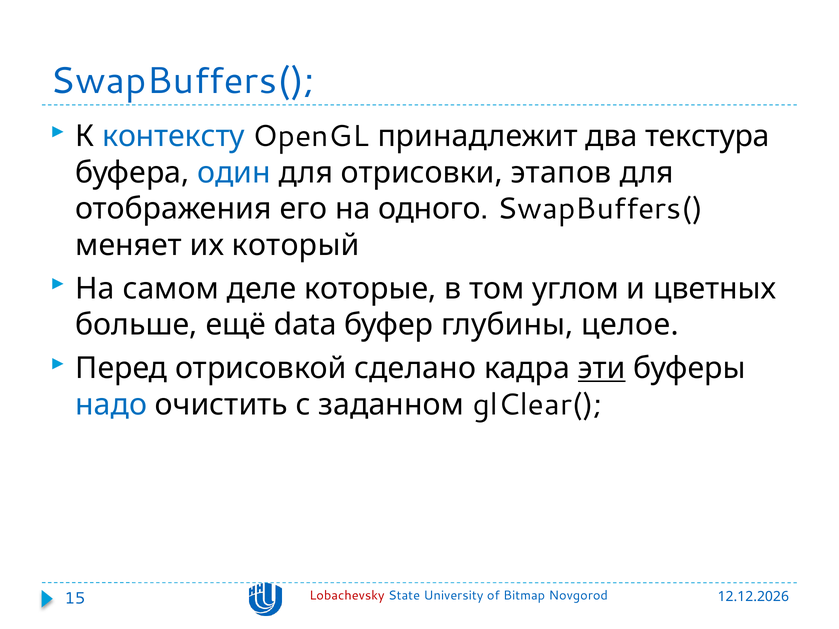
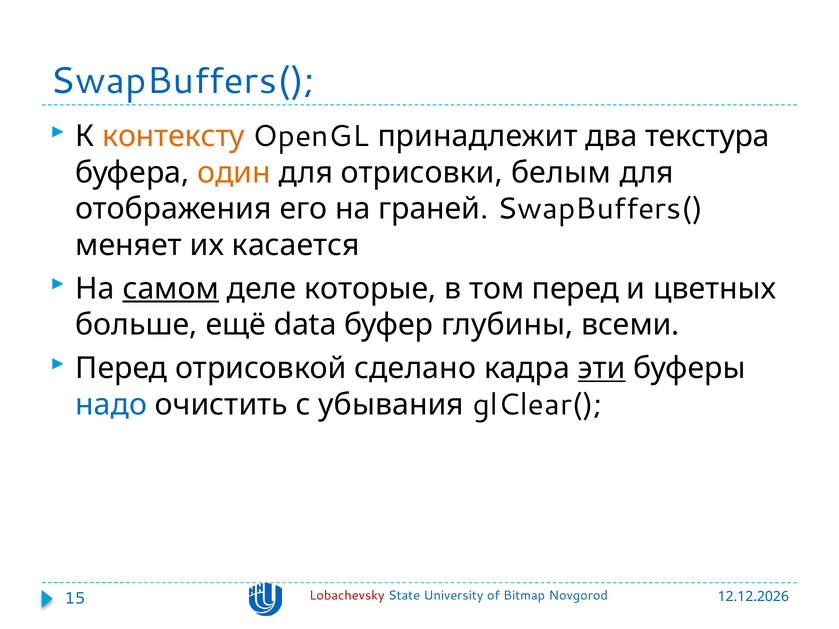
контексту colour: blue -> orange (174, 136)
один colour: blue -> orange (234, 173)
этапов: этапов -> белым (561, 173)
одного: одного -> граней (429, 209)
который: который -> касается (296, 245)
самом underline: none -> present (171, 289)
том углом: углом -> перед (576, 289)
целое: целое -> всеми (630, 325)
заданном: заданном -> убывания (391, 405)
